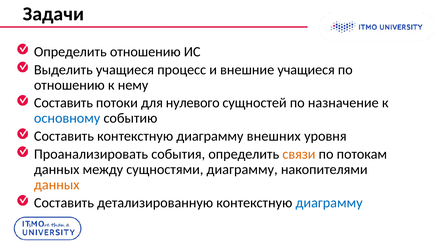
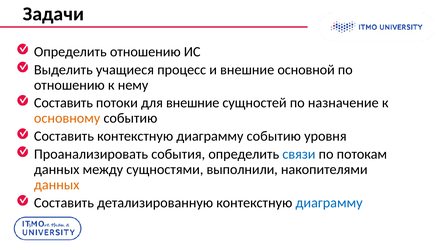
внешние учащиеся: учащиеся -> основной (306, 70)
для нулевого: нулевого -> внешние (193, 103)
основному colour: blue -> orange (67, 118)
диаграмму внешних: внешних -> событию (274, 136)
связи colour: orange -> blue (299, 154)
сущностями диаграмму: диаграмму -> выполнили (242, 169)
